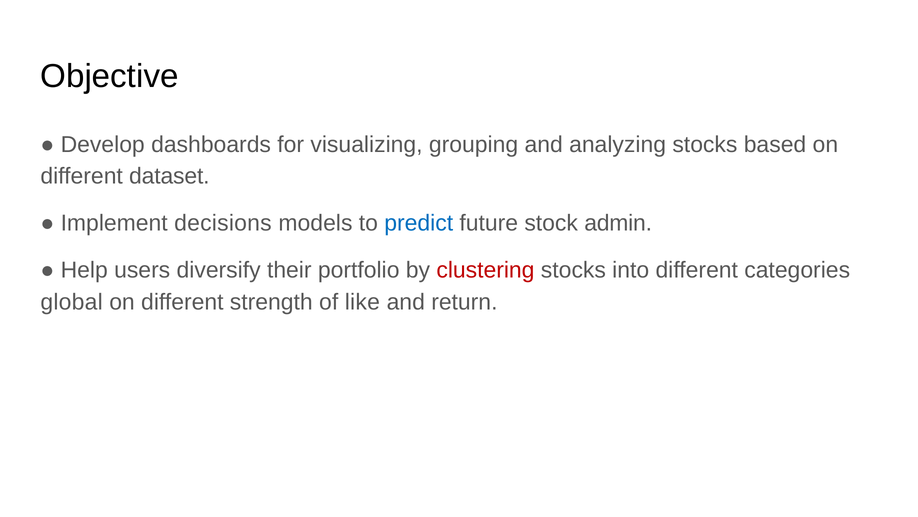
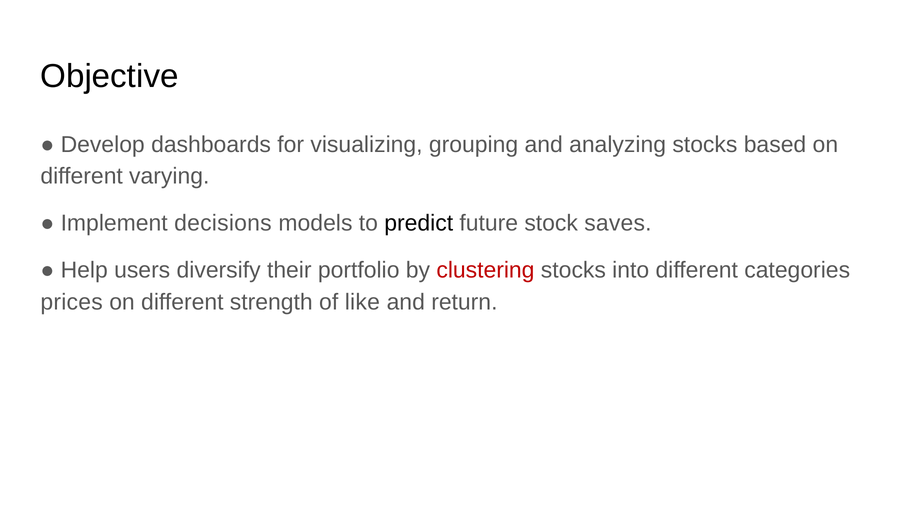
dataset: dataset -> varying (169, 176)
predict colour: blue -> black (419, 223)
admin: admin -> saves (618, 223)
global: global -> prices (72, 302)
